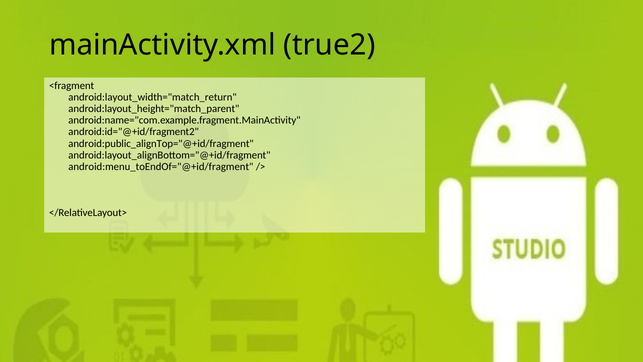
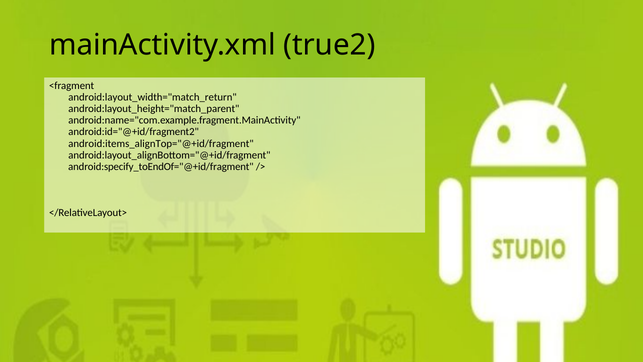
android:public_alignTop="@+id/fragment: android:public_alignTop="@+id/fragment -> android:items_alignTop="@+id/fragment (161, 143)
android:menu_toEndOf="@+id/fragment: android:menu_toEndOf="@+id/fragment -> android:specify_toEndOf="@+id/fragment (161, 167)
